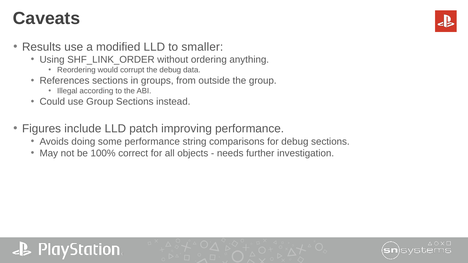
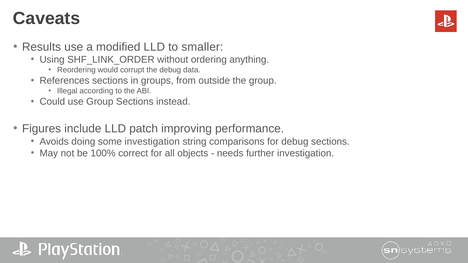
some performance: performance -> investigation (152, 142)
